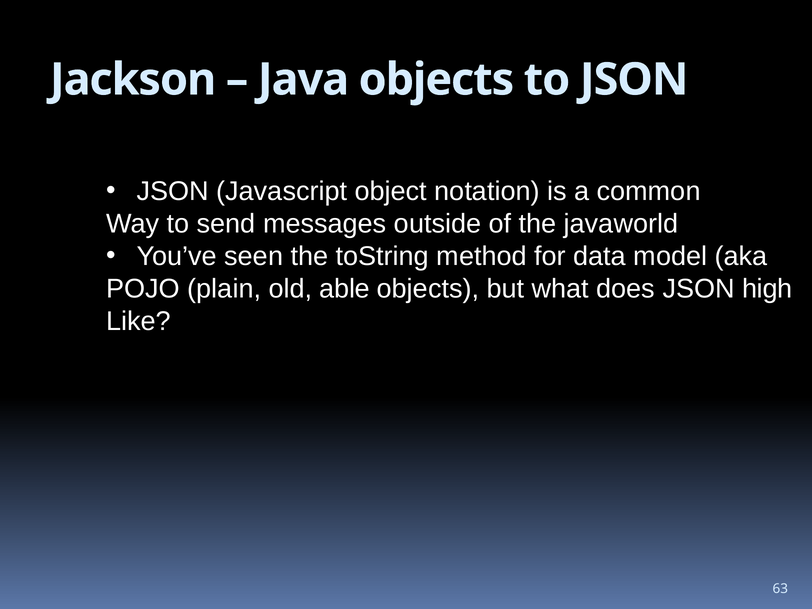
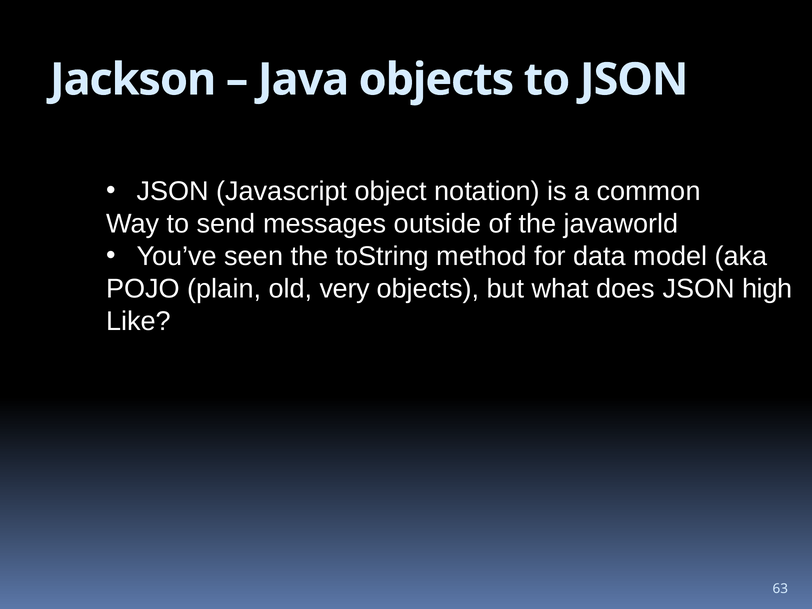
able: able -> very (345, 289)
